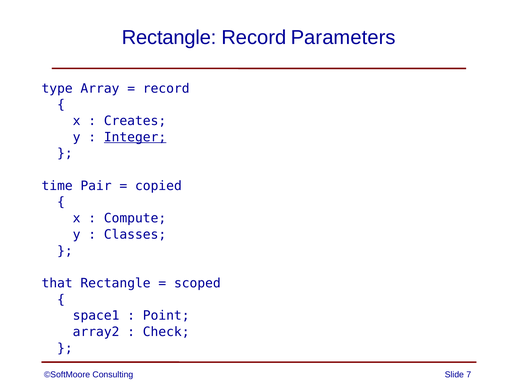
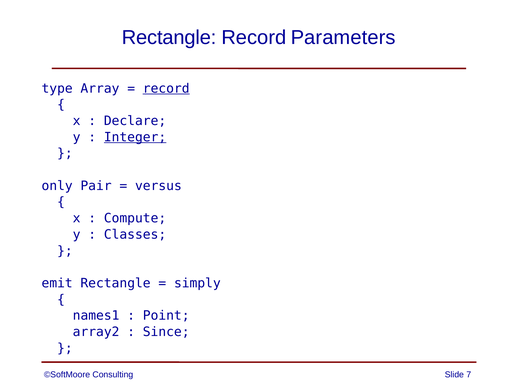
record underline: none -> present (166, 89)
Creates: Creates -> Declare (135, 121)
time: time -> only (57, 186)
copied: copied -> versus (158, 186)
that: that -> emit (57, 284)
scoped: scoped -> simply (197, 284)
space1: space1 -> names1 (96, 316)
Check: Check -> Since (166, 332)
